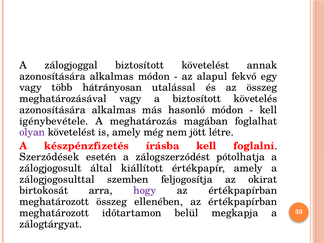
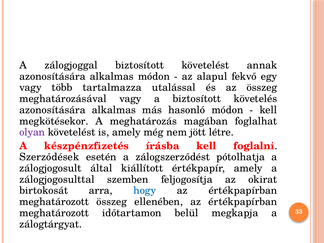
hátrányosan: hátrányosan -> tartalmazza (112, 88)
igénybevétele: igénybevétele -> megkötésekor (54, 121)
hogy colour: purple -> blue (145, 191)
